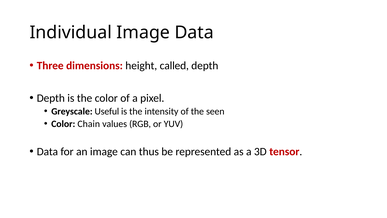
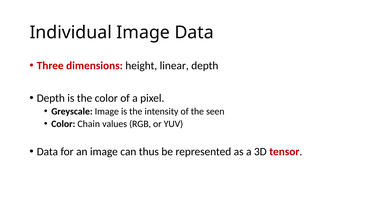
called: called -> linear (174, 65)
Greyscale Useful: Useful -> Image (107, 111)
